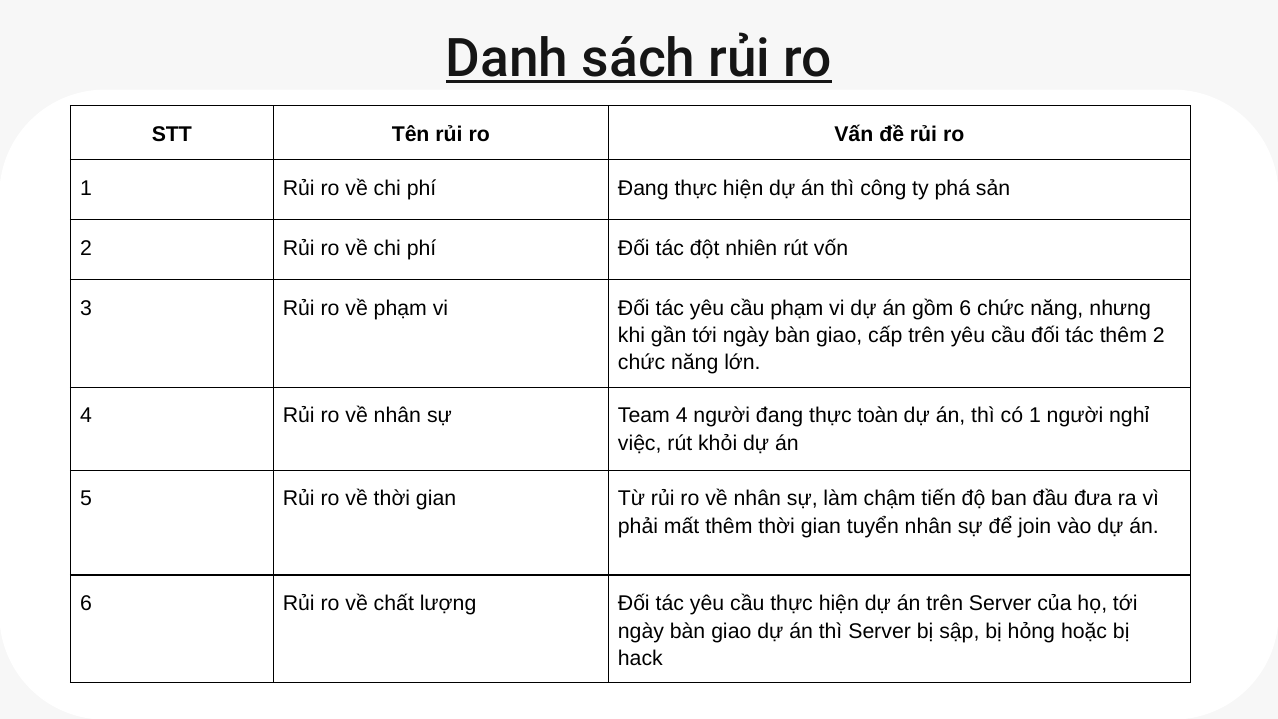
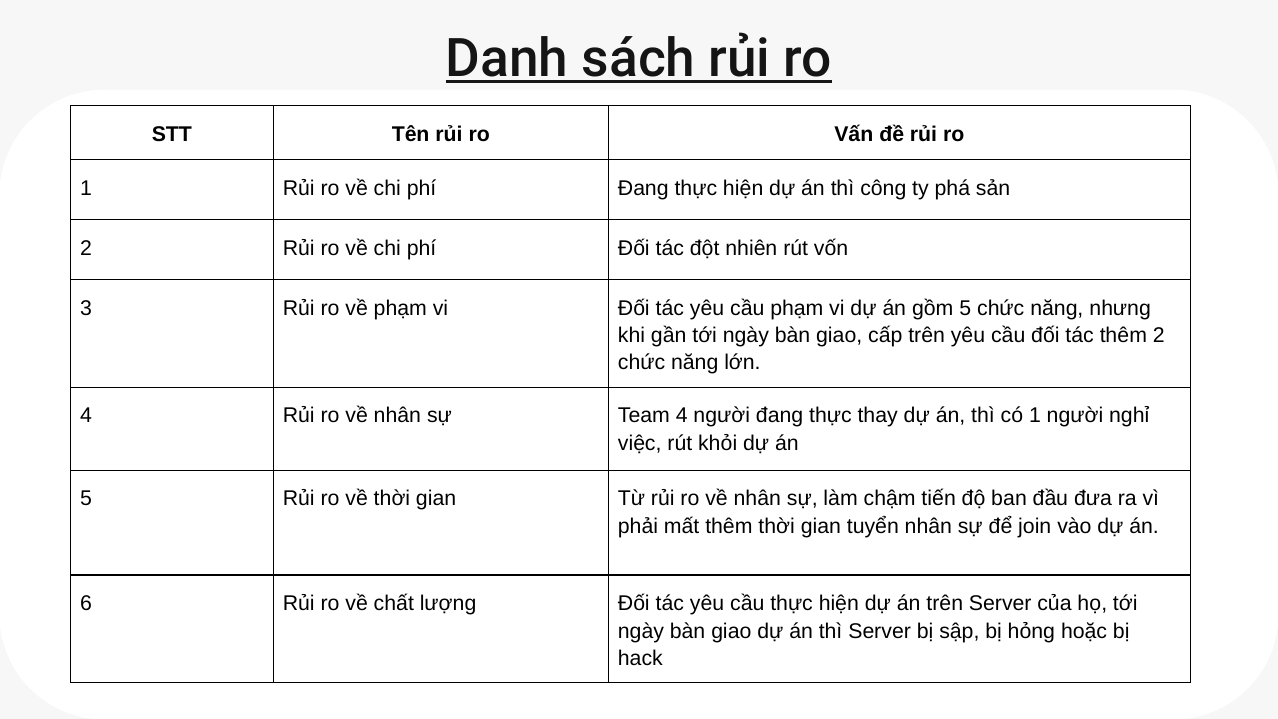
gồm 6: 6 -> 5 (965, 308)
toàn: toàn -> thay (878, 416)
